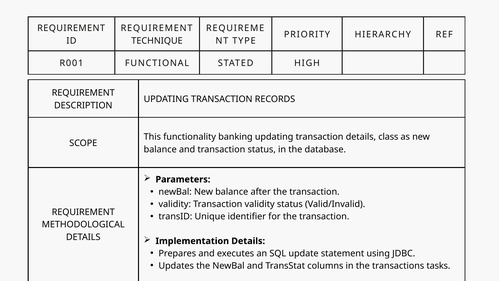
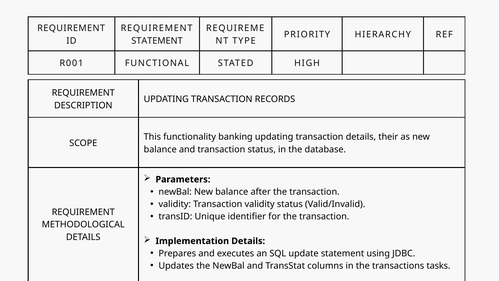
TECHNIQUE: TECHNIQUE -> STATEMENT (157, 41)
class: class -> their (388, 137)
